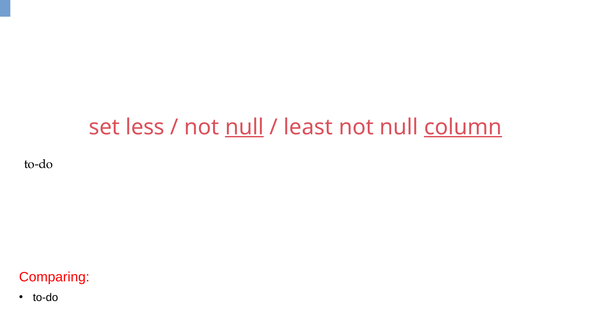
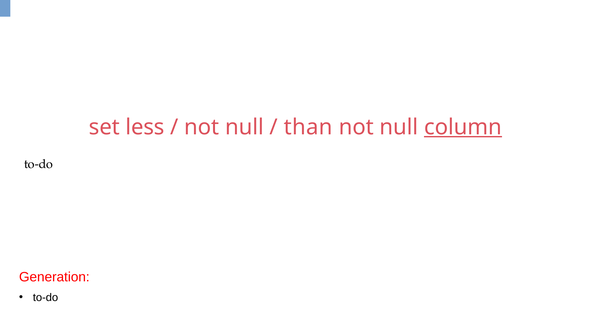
null underline: present -> none (244, 127)
least: least -> than (308, 127)
Comparing: Comparing -> Generation (54, 277)
